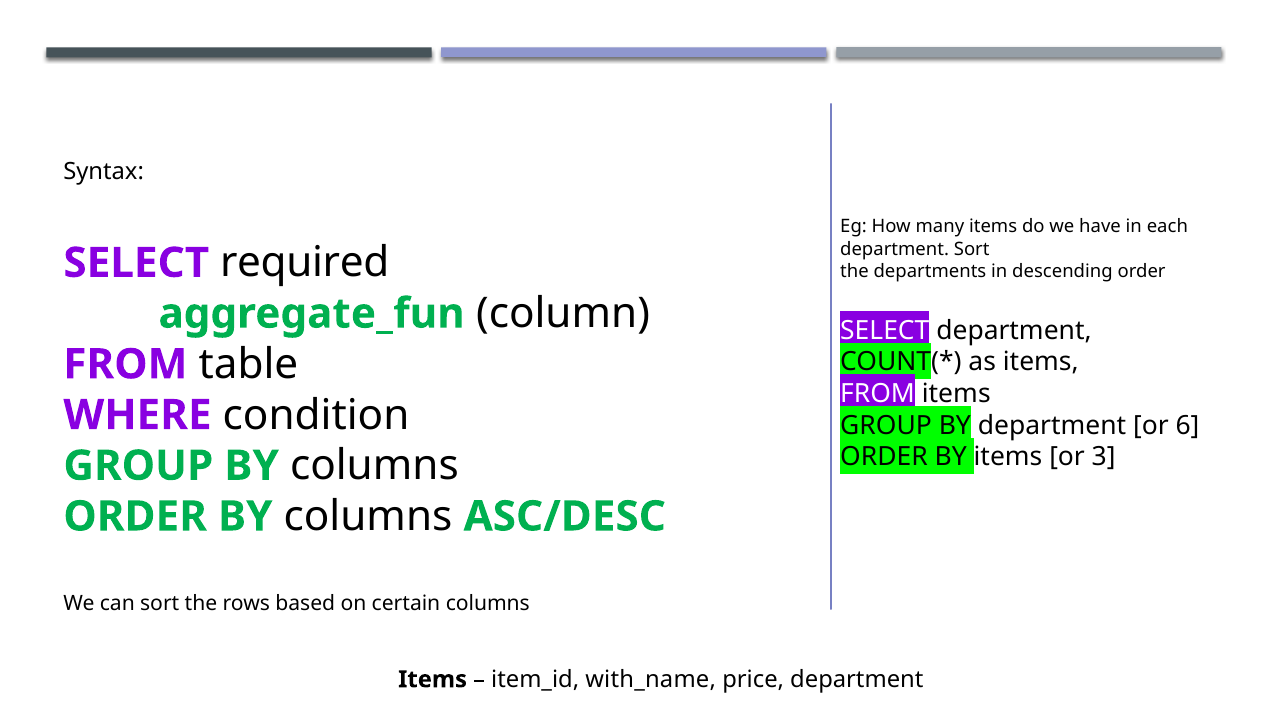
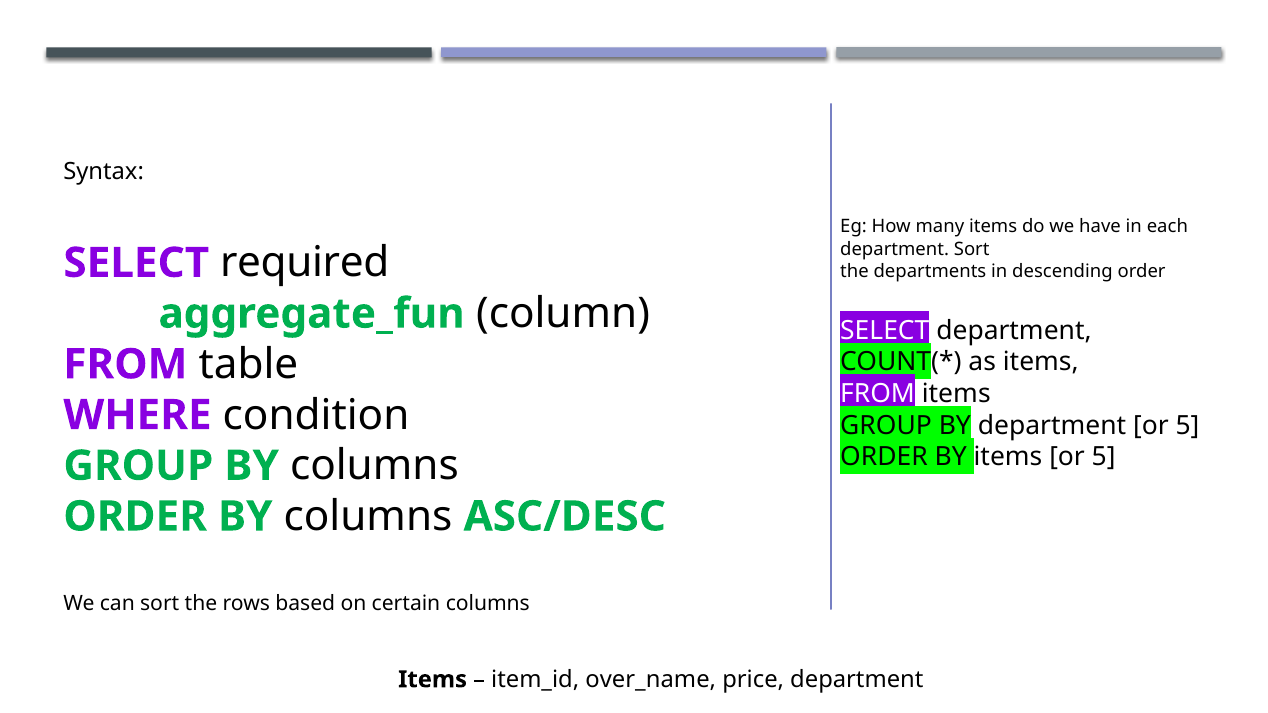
department or 6: 6 -> 5 (1187, 426)
items or 3: 3 -> 5 (1104, 457)
with_name: with_name -> over_name (651, 680)
